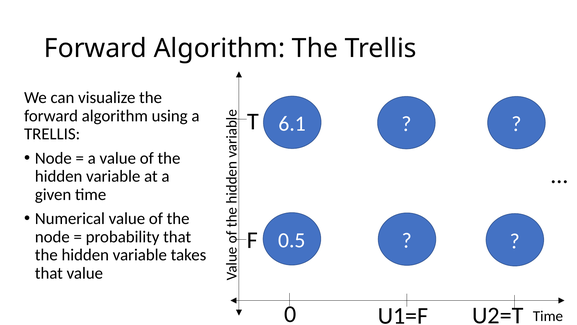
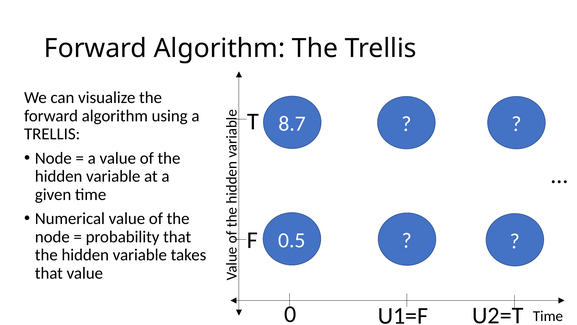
6.1: 6.1 -> 8.7 (292, 124)
